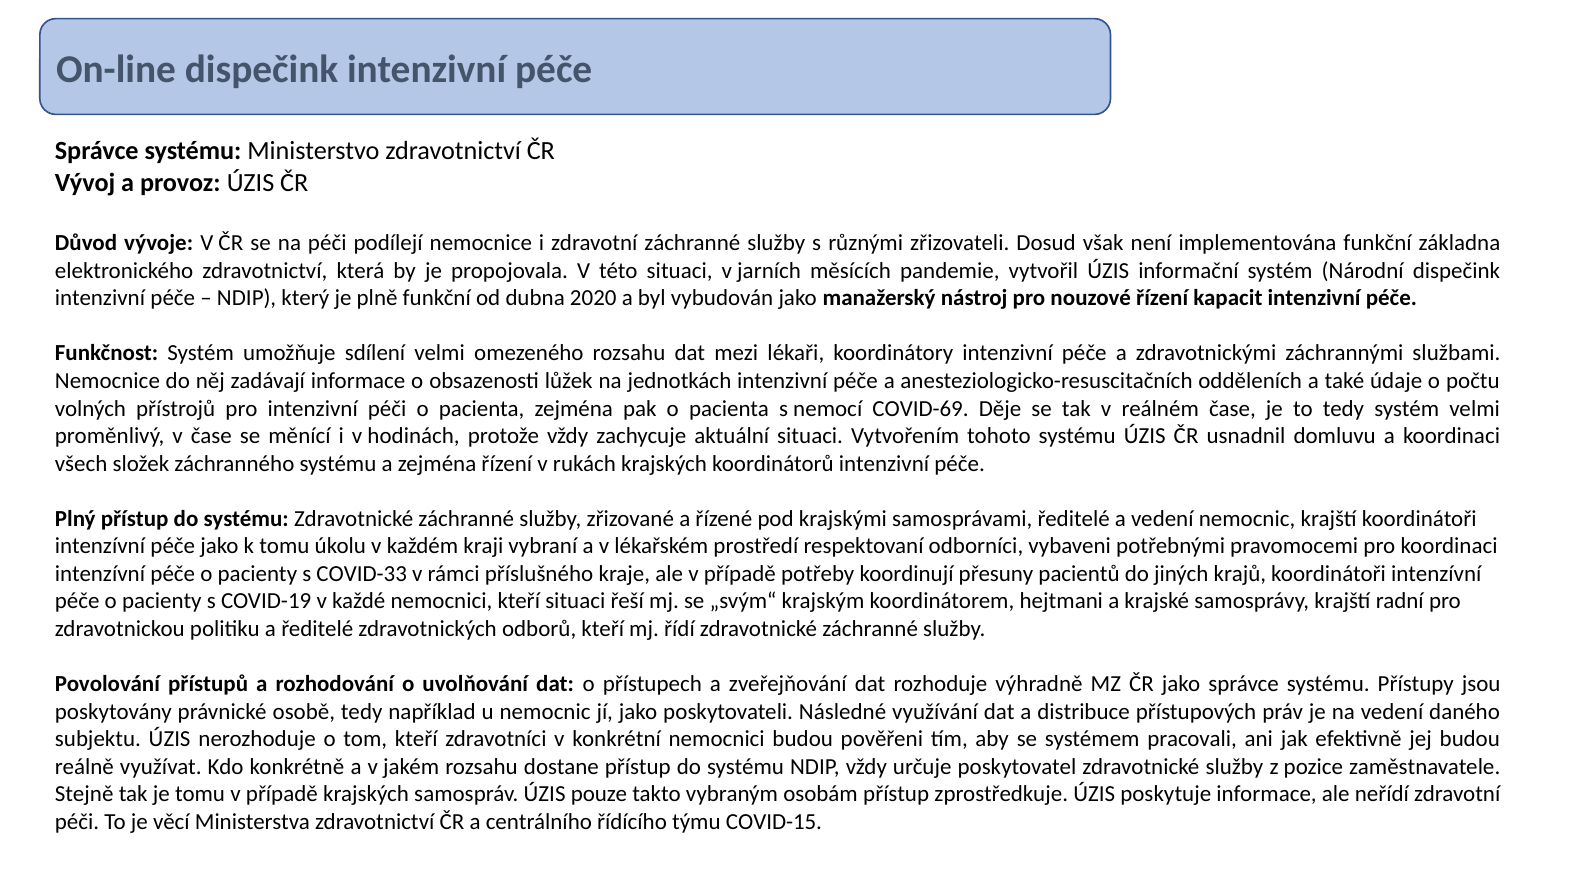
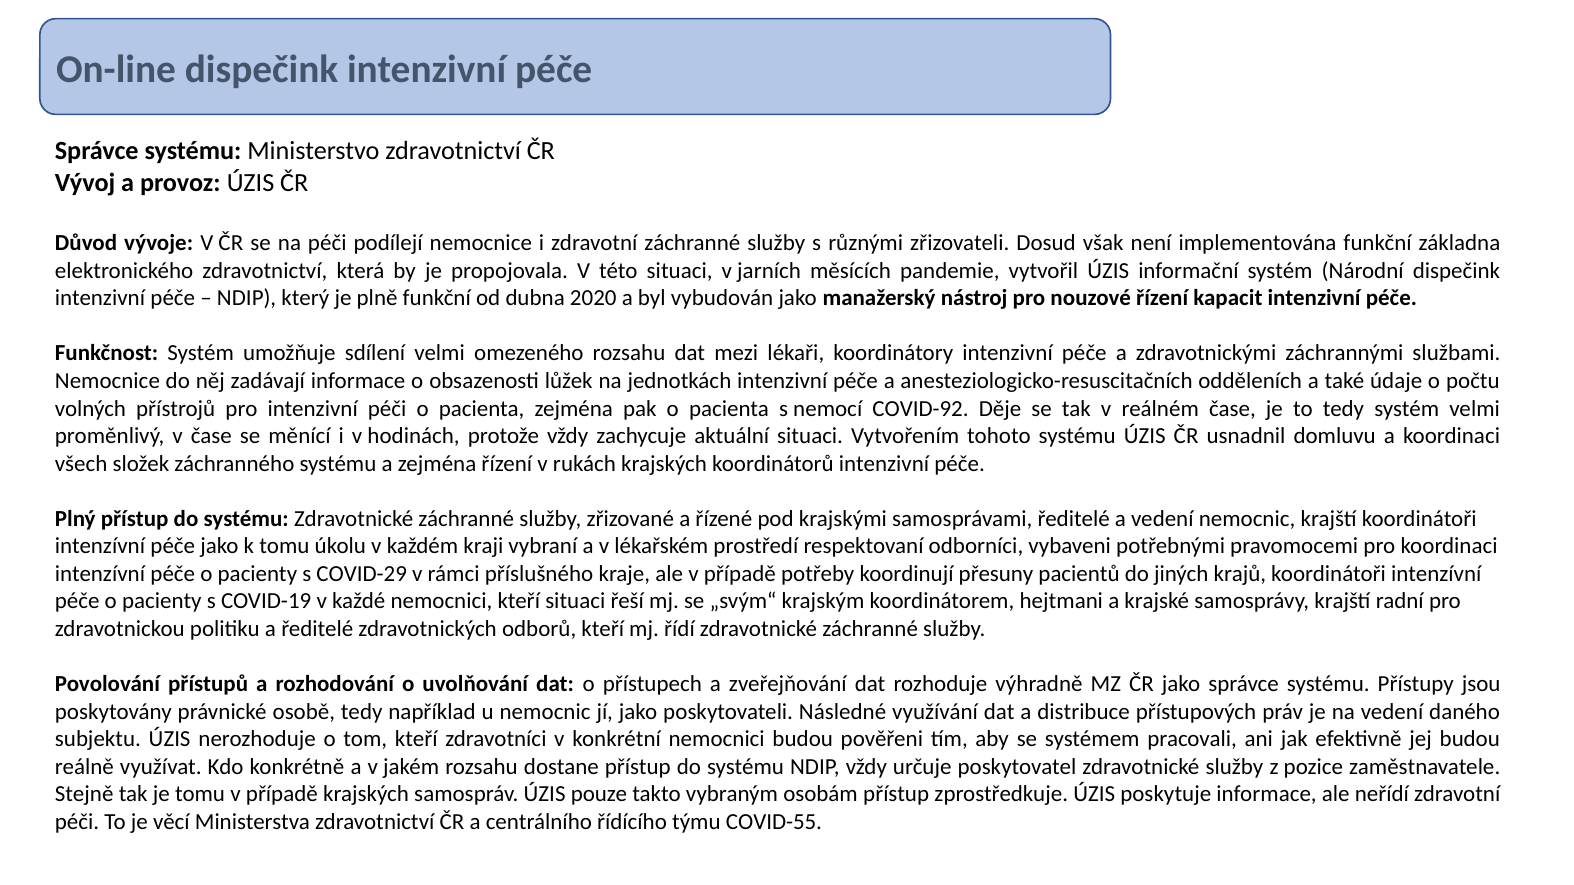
COVID-69: COVID-69 -> COVID-92 (920, 409)
COVID-33: COVID-33 -> COVID-29 (362, 574)
COVID-15: COVID-15 -> COVID-55 (774, 822)
